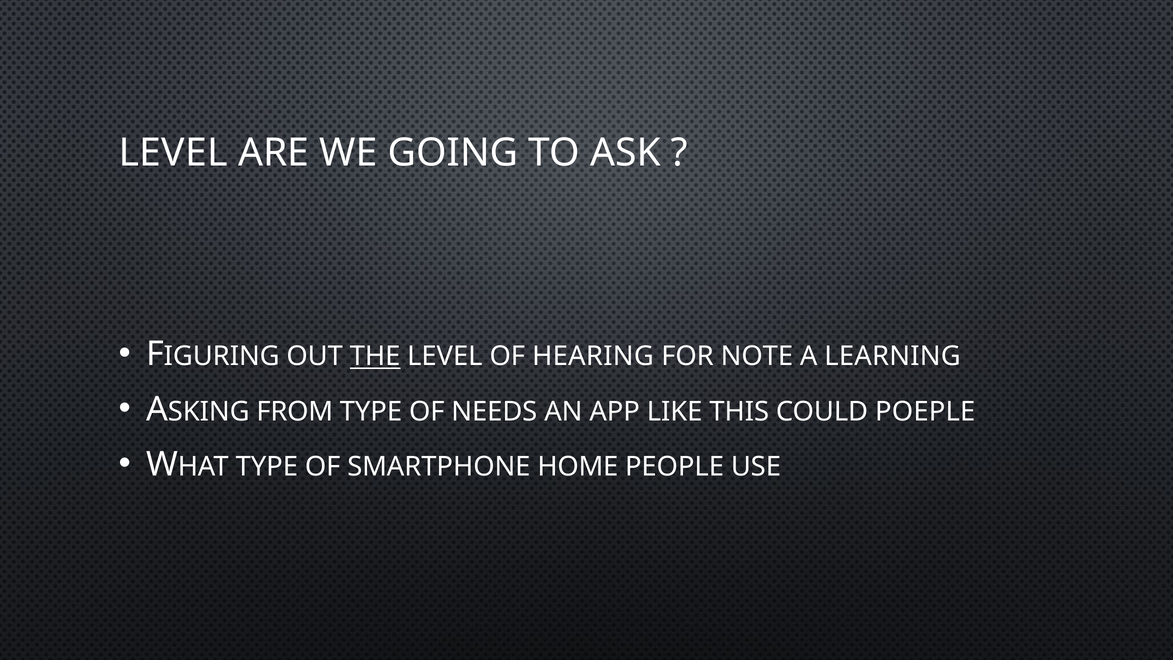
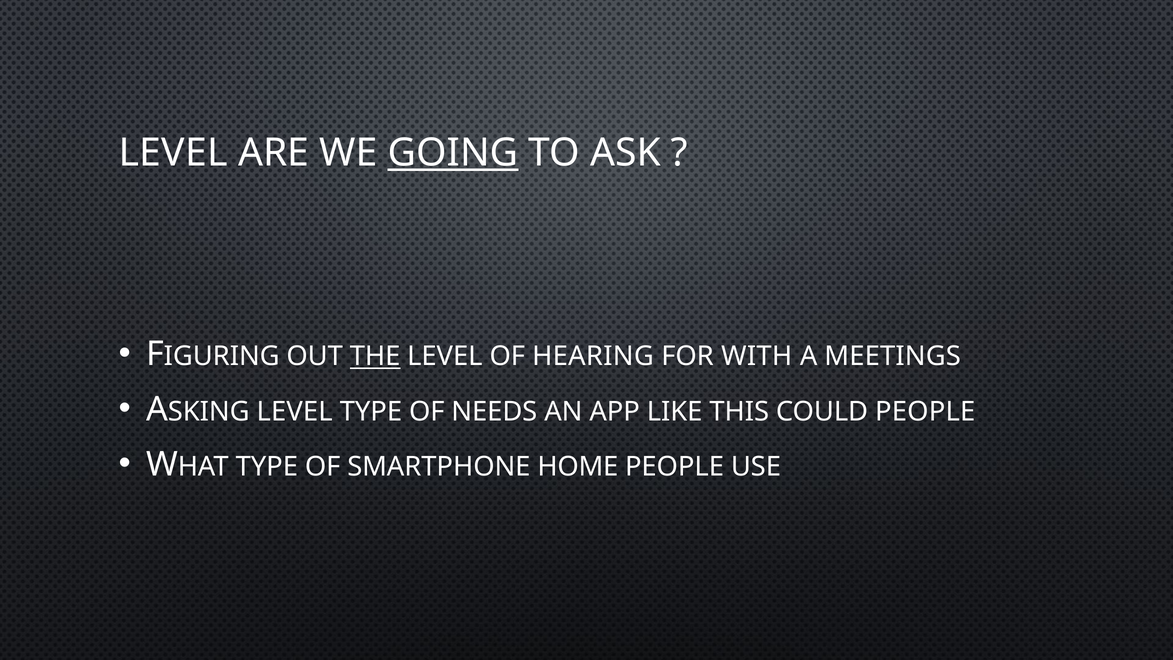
GOING underline: none -> present (453, 153)
NOTE: NOTE -> WITH (757, 356)
LEARNING: LEARNING -> MEETINGS (893, 356)
FROM: FROM -> LEVEL (295, 411)
COULD POEPLE: POEPLE -> PEOPLE (925, 411)
